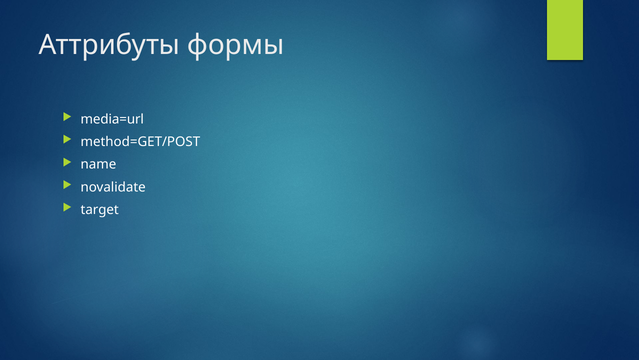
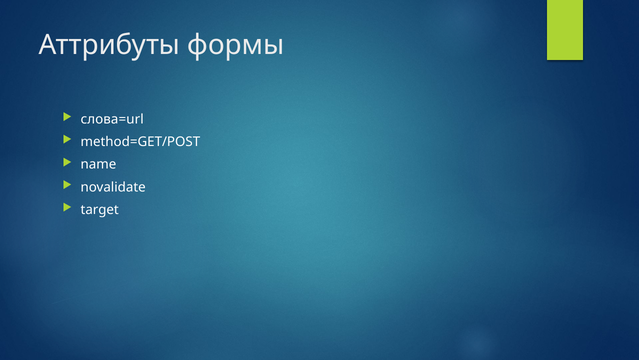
media=url: media=url -> слова=url (112, 119)
